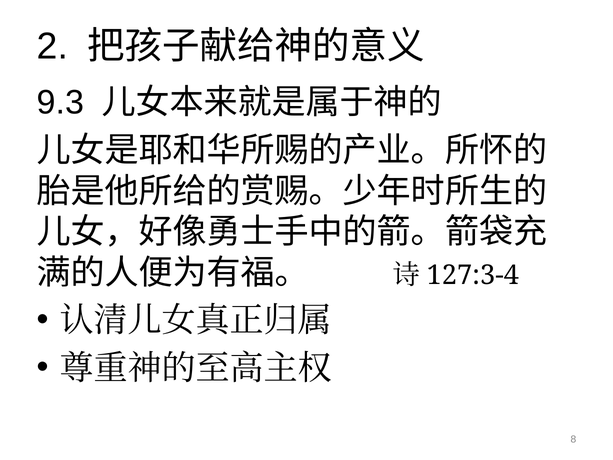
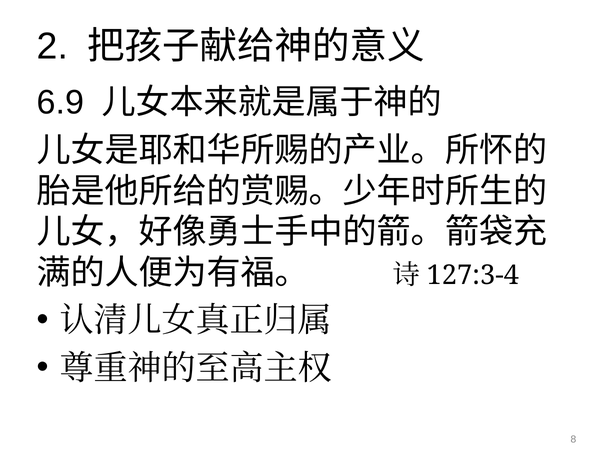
9.3: 9.3 -> 6.9 (60, 103)
